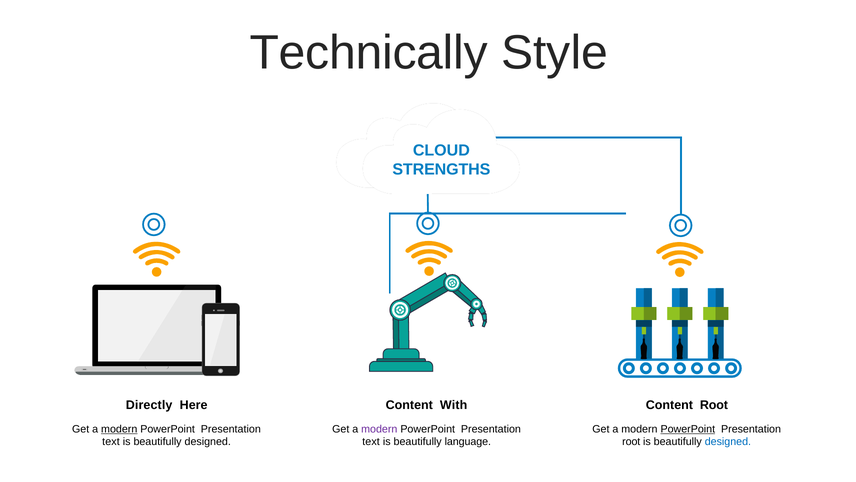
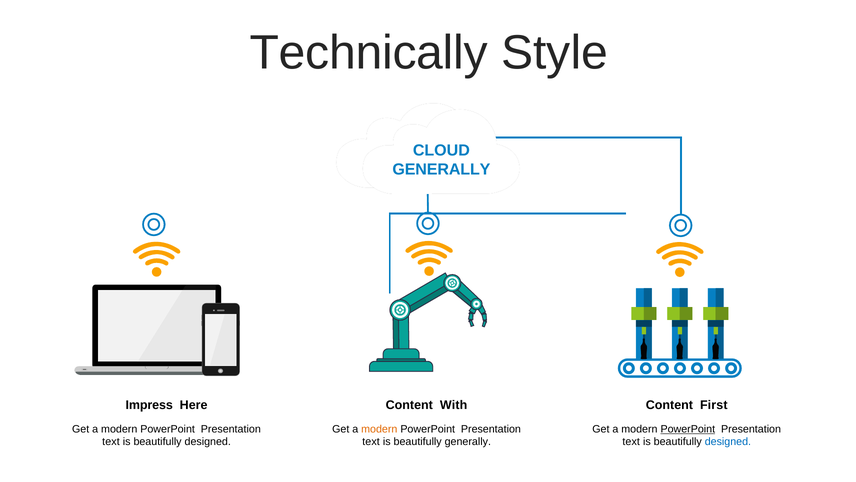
STRENGTHS: STRENGTHS -> GENERALLY (441, 169)
Directly: Directly -> Impress (149, 405)
Content Root: Root -> First (714, 405)
modern underline: present -> none (119, 429)
modern colour: purple -> orange (379, 429)
beautifully language: language -> generally (468, 441)
root: root -> text (631, 441)
